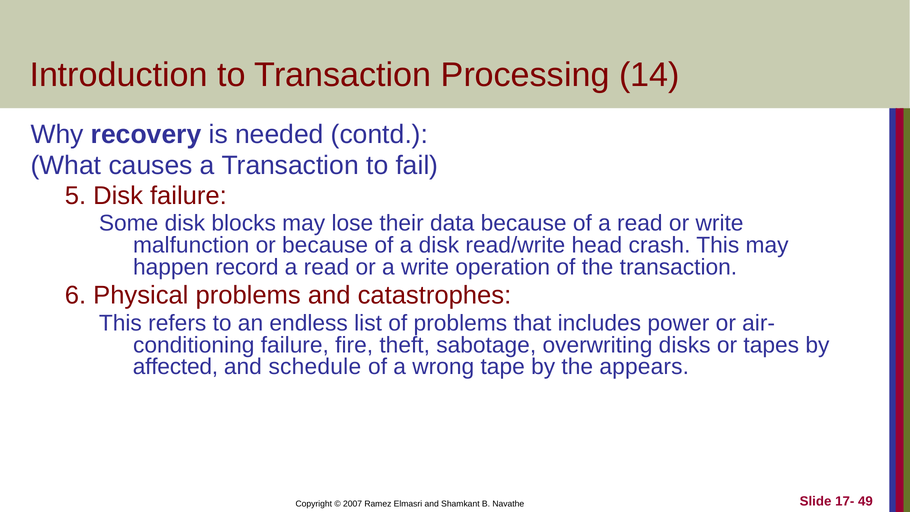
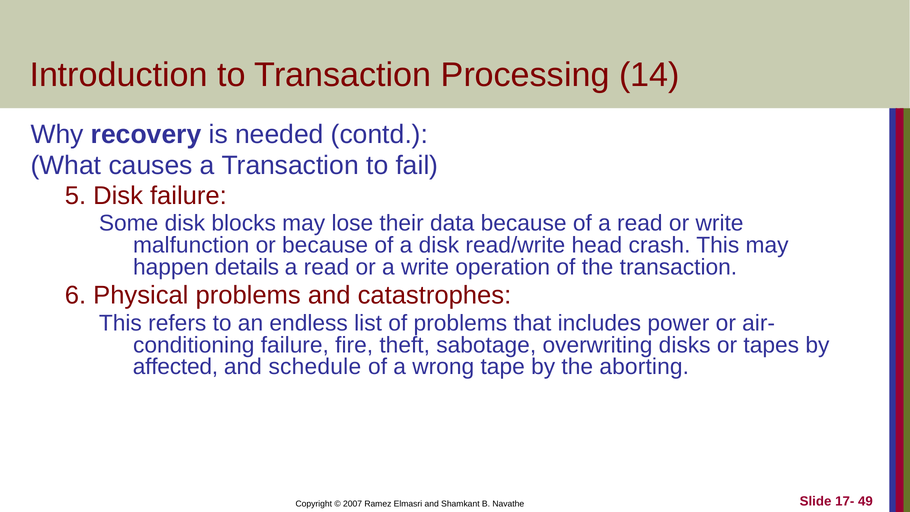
record: record -> details (247, 267)
appears: appears -> aborting (644, 367)
